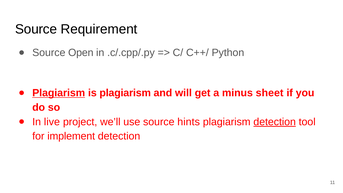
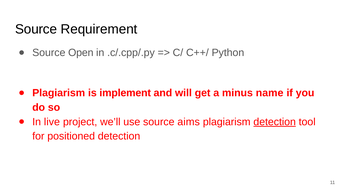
Plagiarism underline: present -> none (59, 93)
is plagiarism: plagiarism -> implement (125, 93)
sheet: sheet -> name (270, 93)
hints: hints -> aims (189, 122)
implement: implement -> positioned (71, 136)
